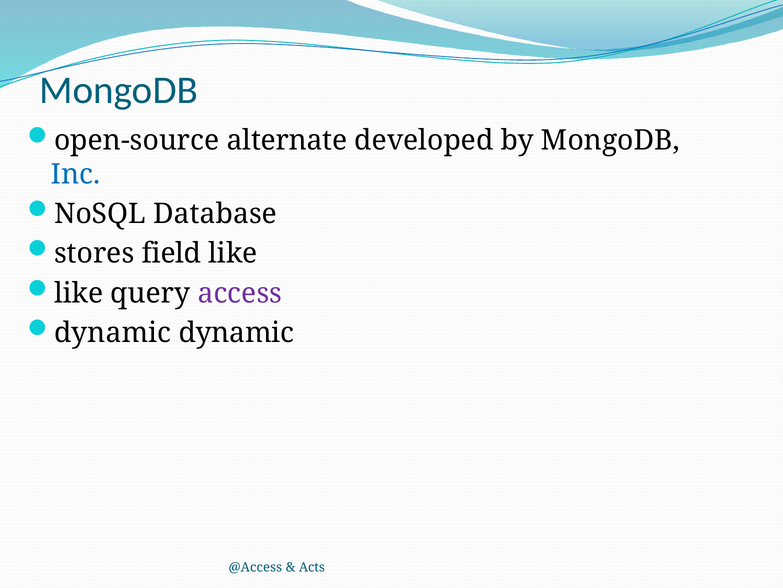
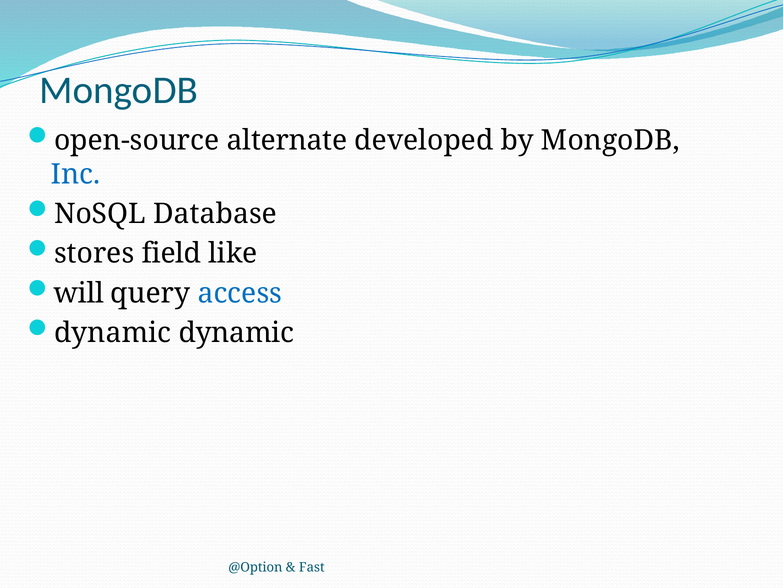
like: like -> will (79, 293)
access colour: purple -> blue (240, 293)
@Access: @Access -> @Option (255, 567)
Acts: Acts -> Fast (312, 567)
